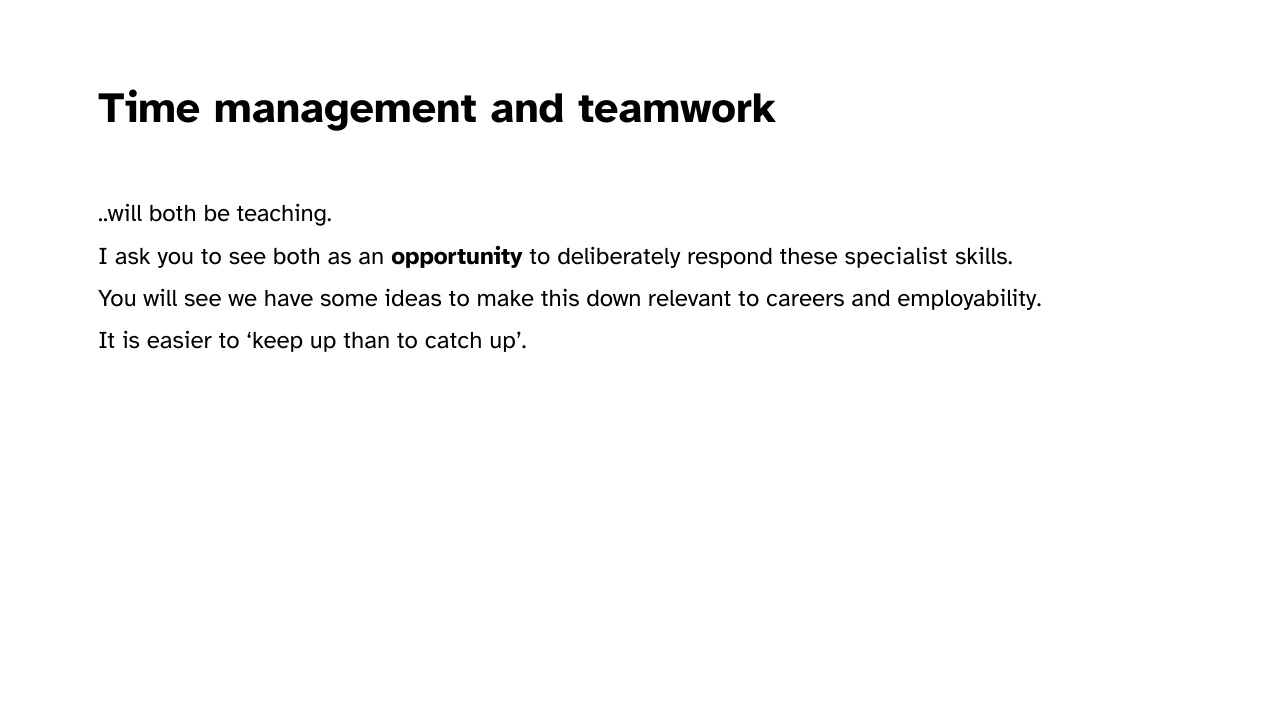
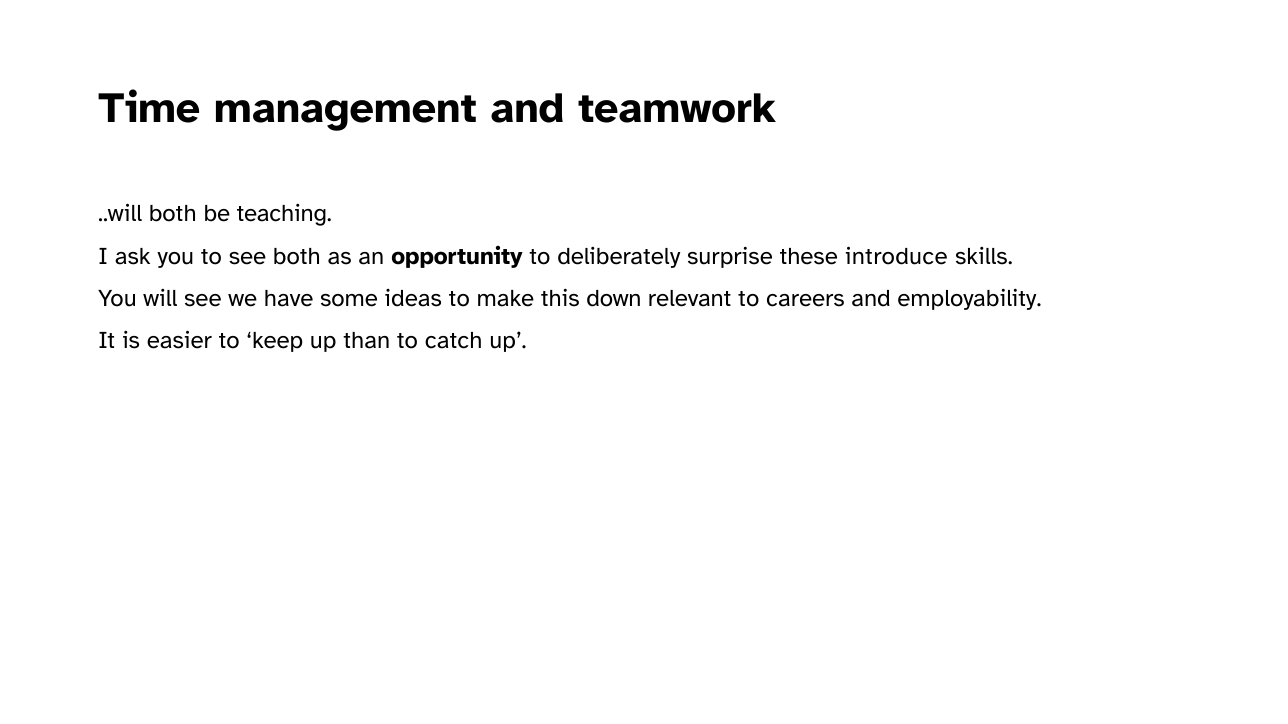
respond: respond -> surprise (730, 256)
specialist: specialist -> introduce (896, 256)
